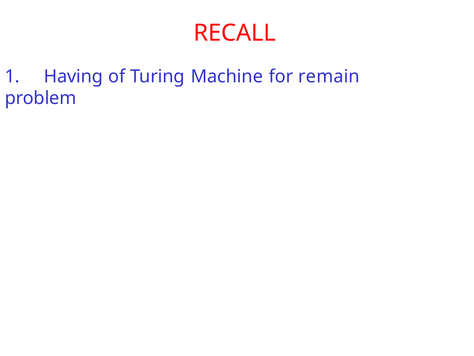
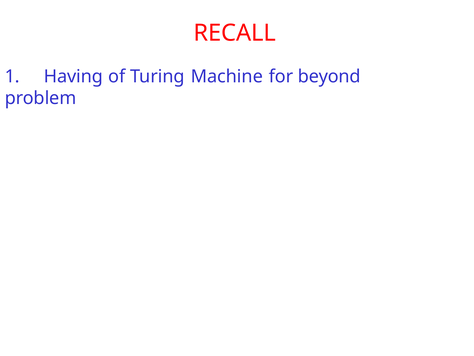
remain: remain -> beyond (329, 76)
